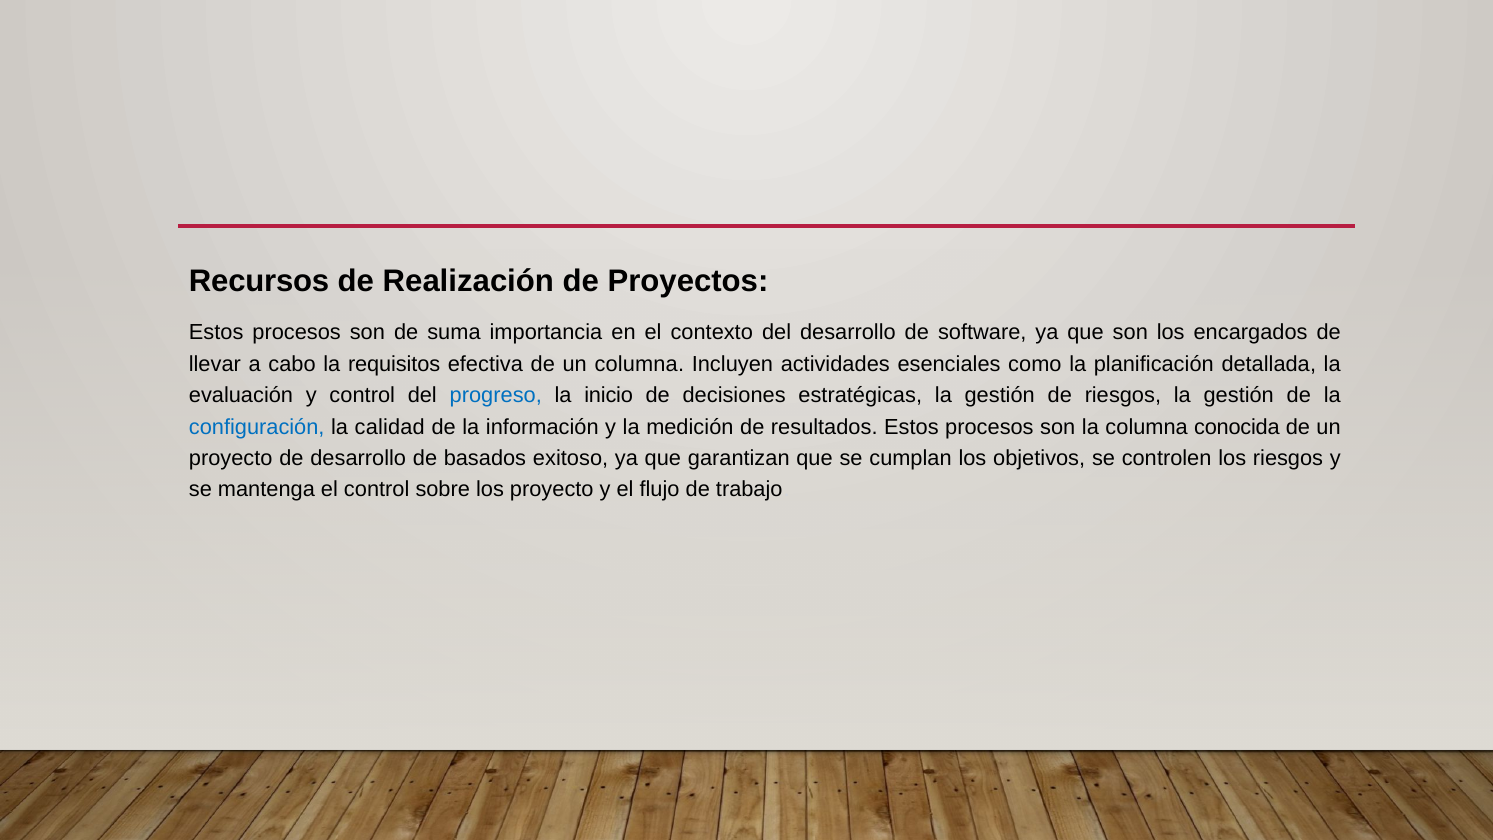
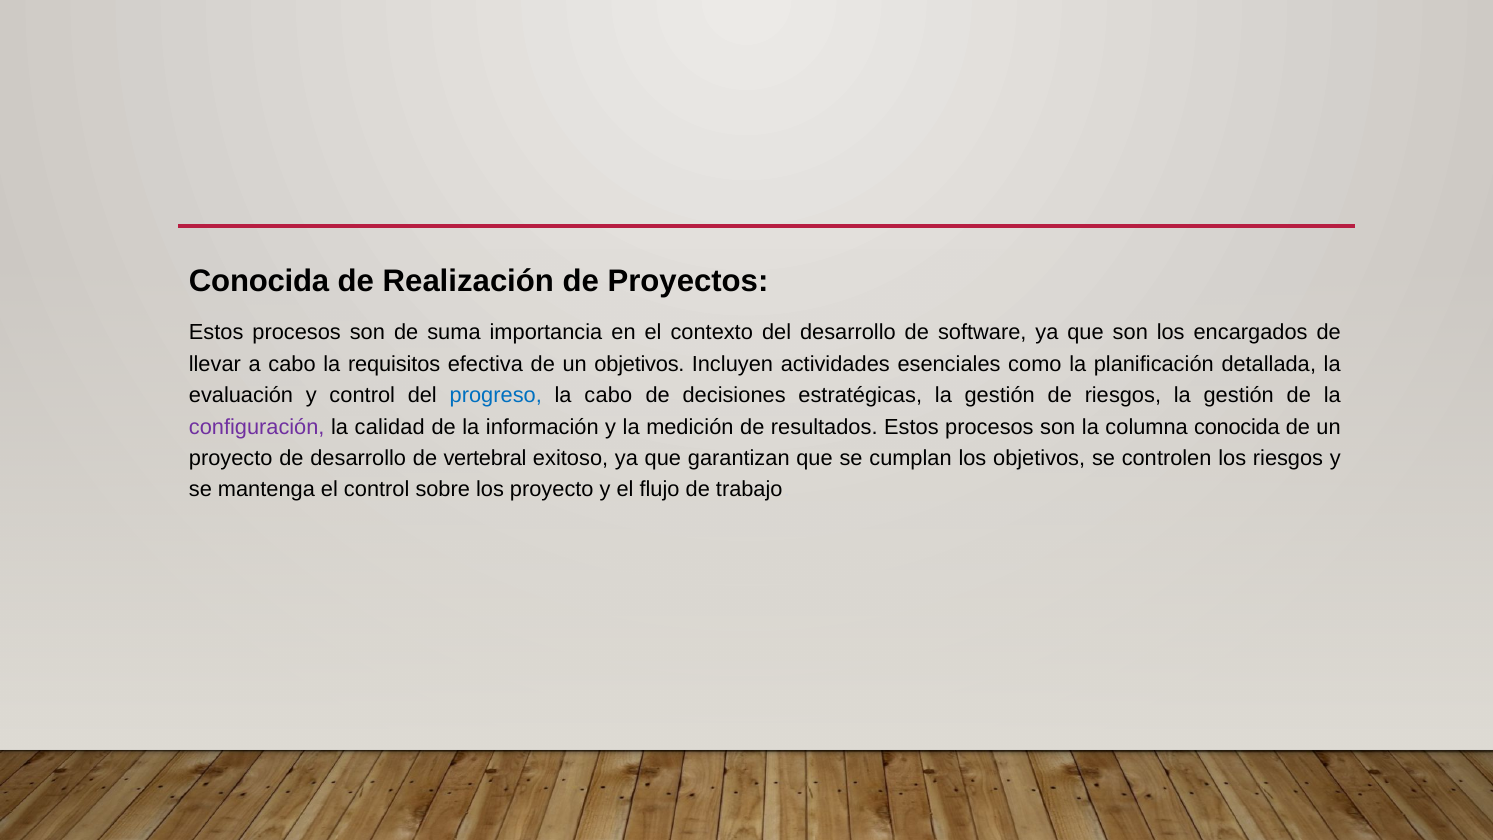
Recursos: Recursos -> Conocida (259, 281)
un columna: columna -> objetivos (639, 364)
la inicio: inicio -> cabo (608, 395)
configuración colour: blue -> purple (257, 427)
basados: basados -> vertebral (485, 458)
